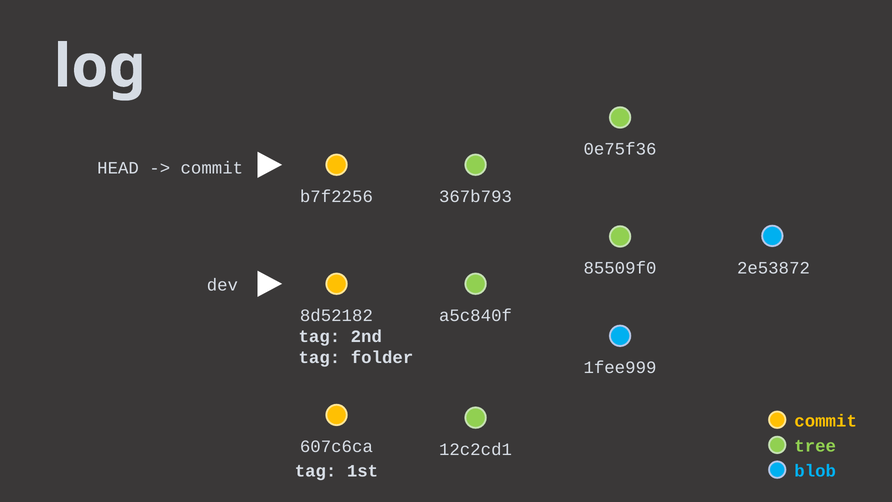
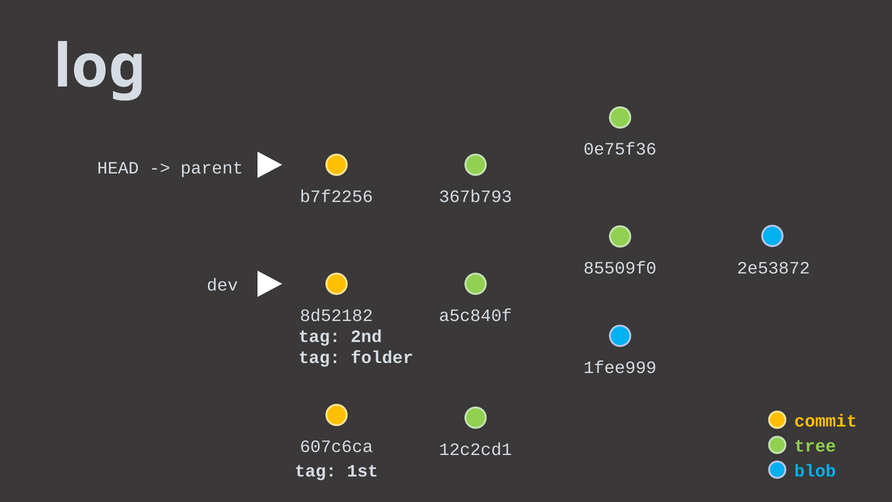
commit: commit -> parent (212, 168)
